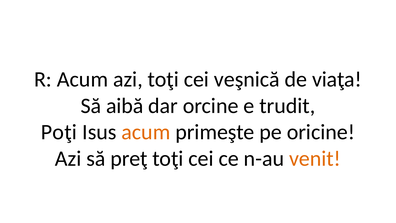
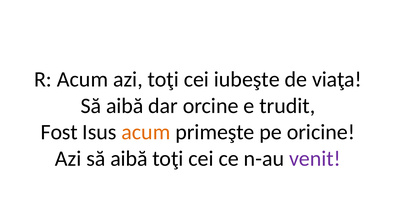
veşnică: veşnică -> iubeşte (247, 79)
Poţi: Poţi -> Fost (59, 132)
Azi să preţ: preţ -> aibă (129, 158)
venit colour: orange -> purple (315, 158)
